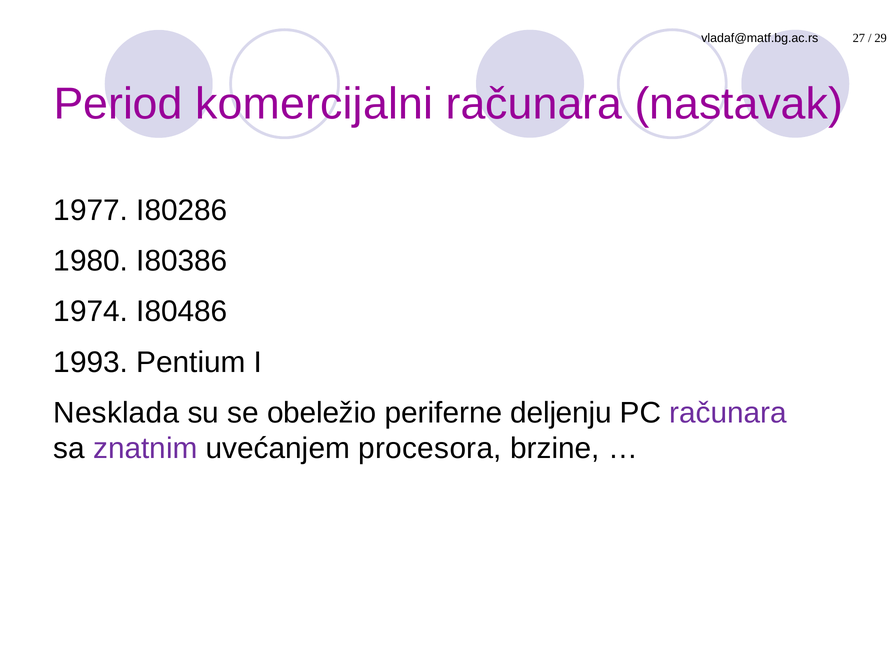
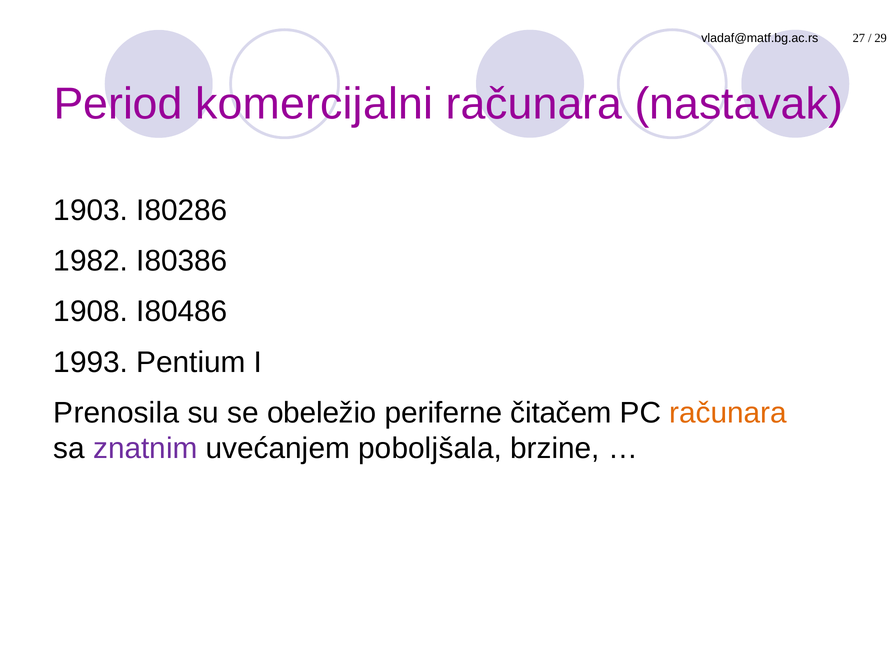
1977: 1977 -> 1903 (91, 211)
1980: 1980 -> 1982 (91, 261)
1974: 1974 -> 1908 (91, 312)
Nesklada: Nesklada -> Prenosila (116, 413)
deljenju: deljenju -> čitačem (561, 413)
računara colour: purple -> orange (728, 413)
procesora: procesora -> poboljšala (430, 449)
